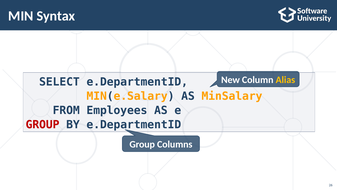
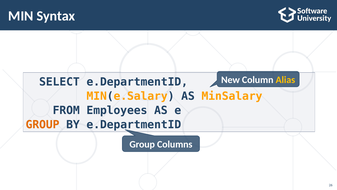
GROUP colour: red -> orange (43, 124)
